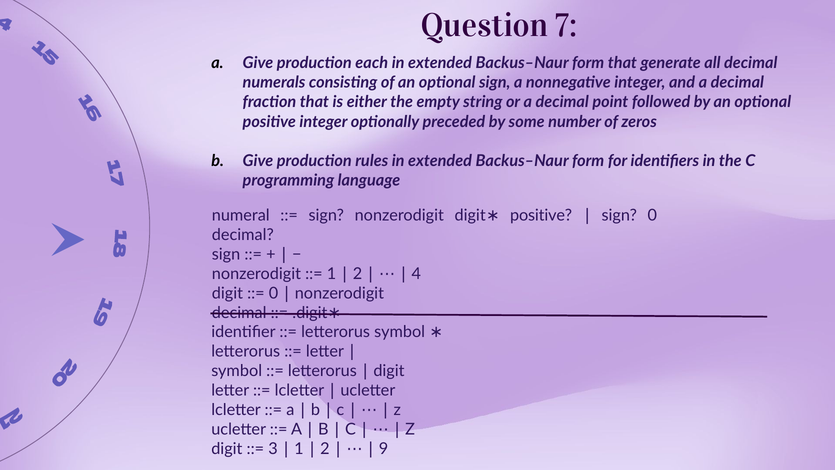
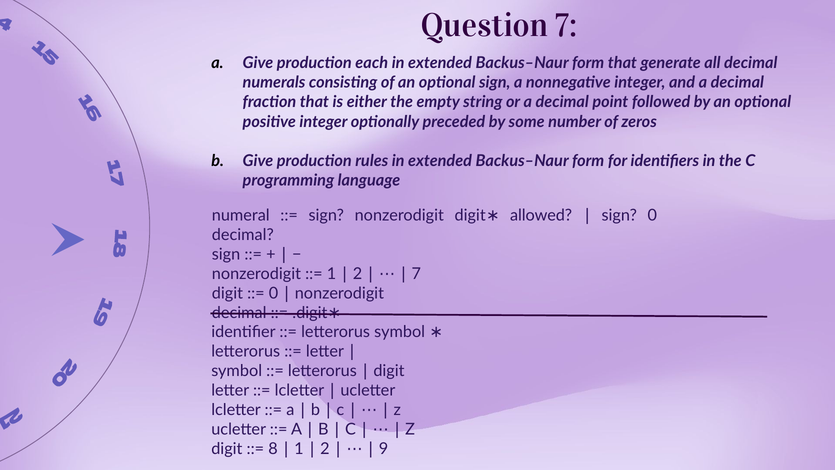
digit positive: positive -> allowed (541, 215)
2 4: 4 -> 7 (416, 274)
3: 3 -> 8 (273, 448)
